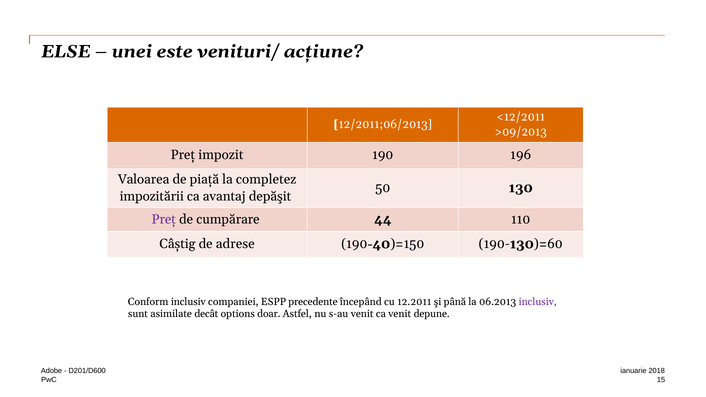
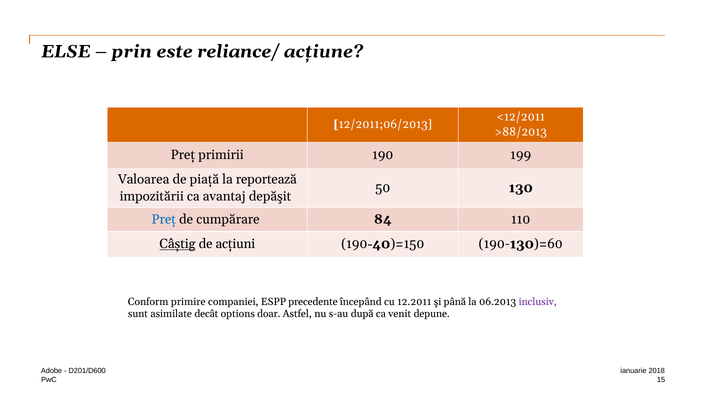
unei: unei -> prin (132, 52)
venituri/: venituri/ -> reliance/ (238, 52)
>09/2013: >09/2013 -> >88/2013 (521, 132)
impozit: impozit -> primirii (221, 155)
196: 196 -> 199 (521, 155)
completez: completez -> reportează (266, 179)
Preț colour: purple -> blue (164, 219)
44: 44 -> 84 (383, 219)
Câștig underline: none -> present (177, 244)
adrese: adrese -> acțiuni (235, 244)
Conform inclusiv: inclusiv -> primire (188, 302)
s-au venit: venit -> după (362, 314)
